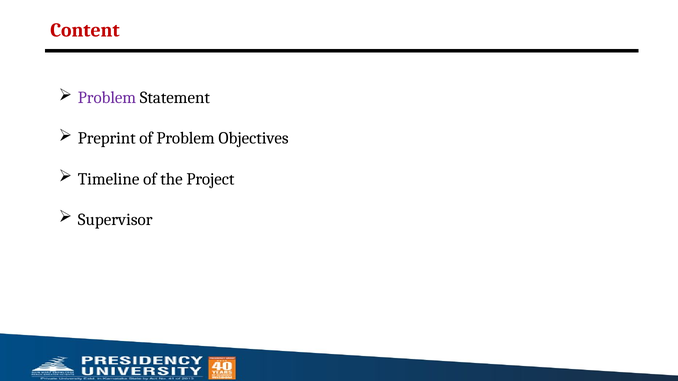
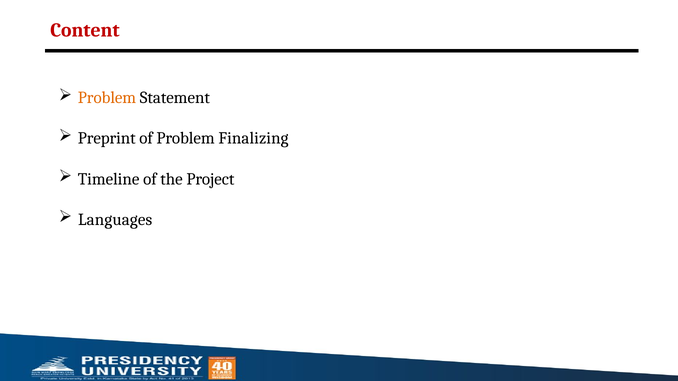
Problem colour: purple -> orange (107, 98)
Objectives: Objectives -> Finalizing (253, 138)
Supervisor: Supervisor -> Languages (115, 220)
